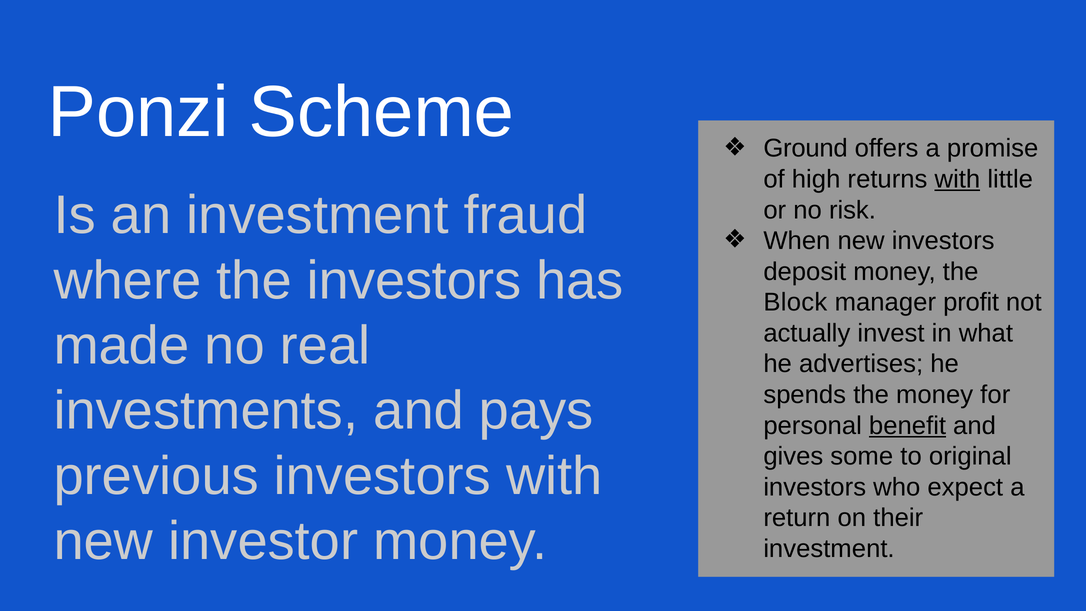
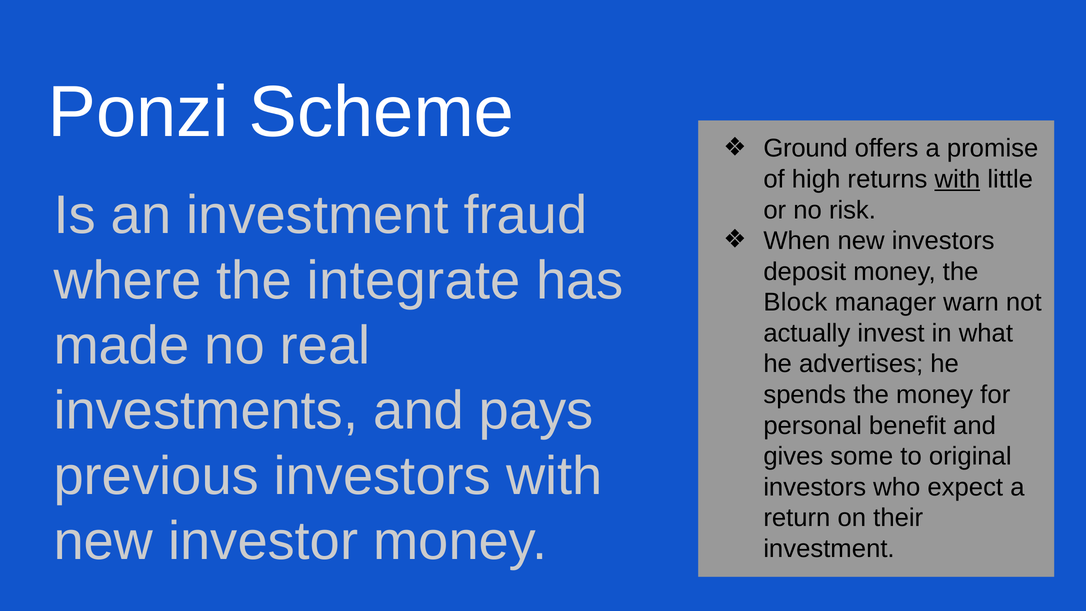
the investors: investors -> integrate (414, 281)
profit: profit -> warn (971, 302)
benefit underline: present -> none (908, 426)
